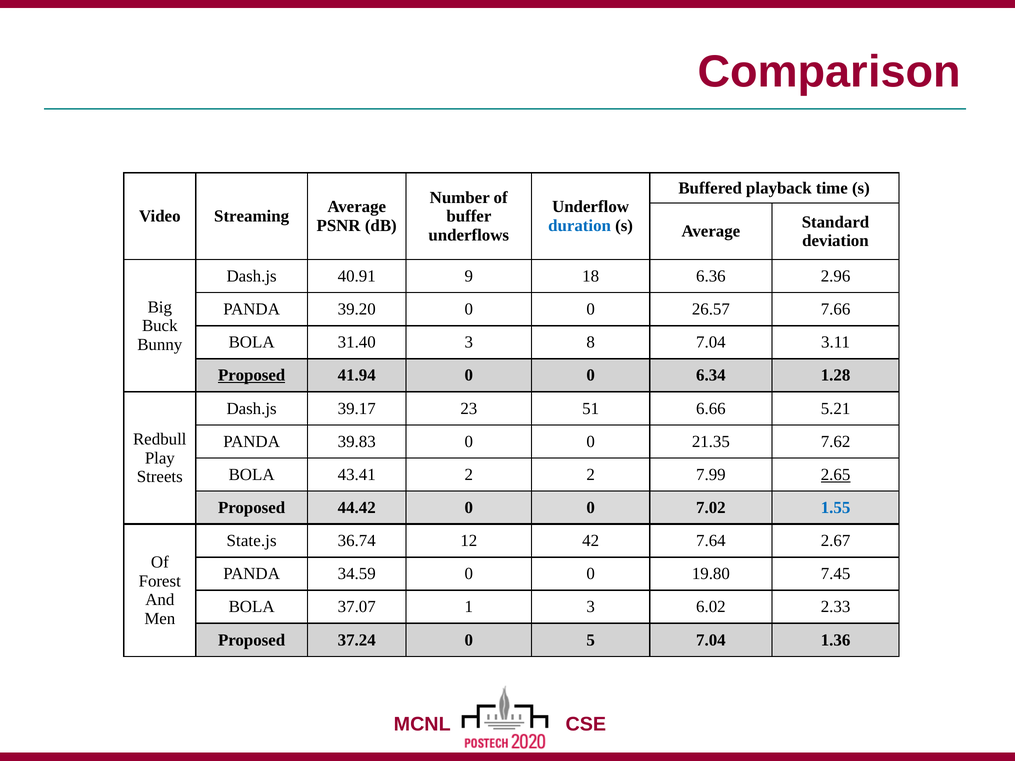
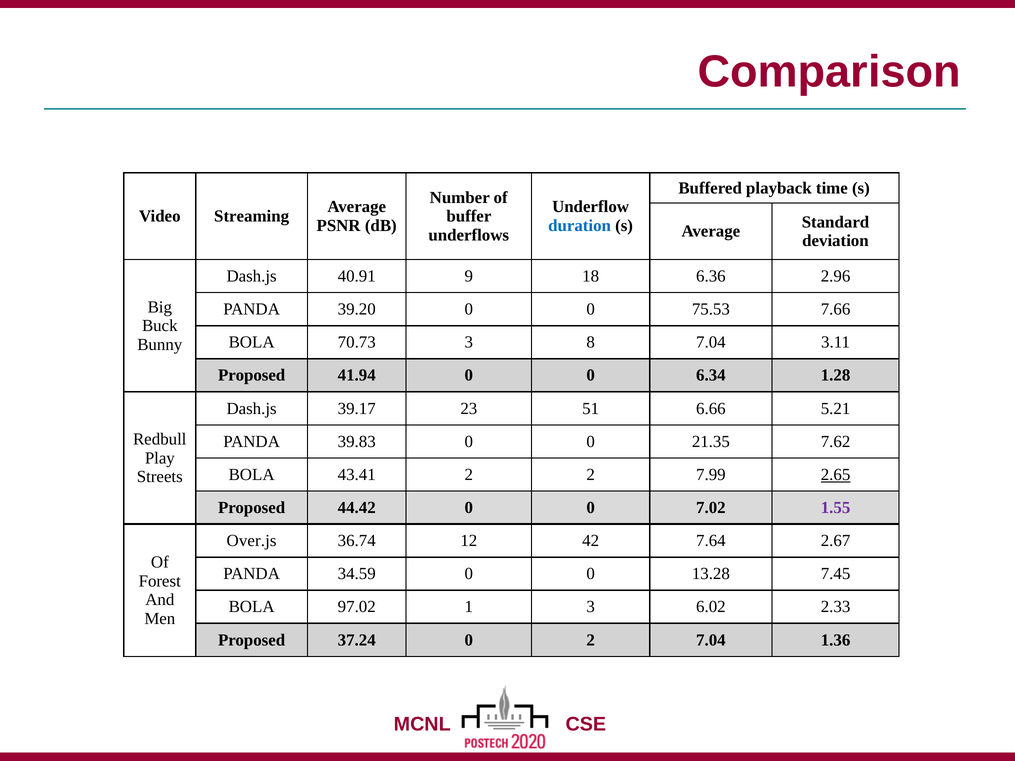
26.57: 26.57 -> 75.53 (711, 309)
31.40: 31.40 -> 70.73 (357, 342)
Proposed underline: present -> none (252, 375)
1.55 colour: blue -> purple (836, 508)
State.js: State.js -> Over.js (252, 541)
19.80: 19.80 -> 13.28 (711, 574)
37.07: 37.07 -> 97.02 (357, 607)
0 5: 5 -> 2 (591, 640)
